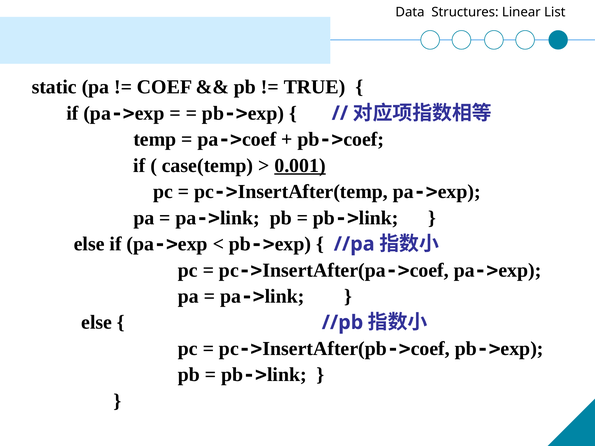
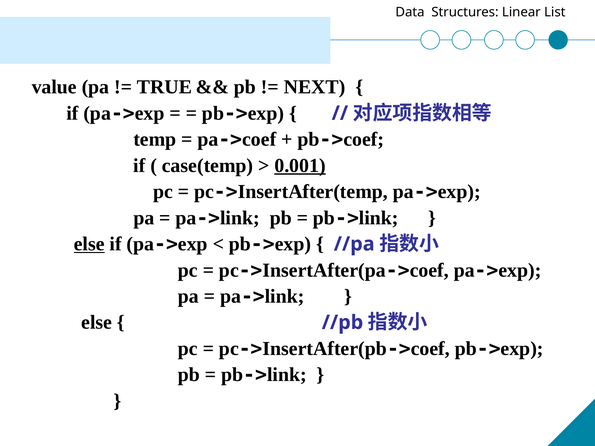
static: static -> value (54, 87)
COEF: COEF -> TRUE (165, 87)
TRUE: TRUE -> NEXT (315, 87)
else underline: none -> present (89, 244)
